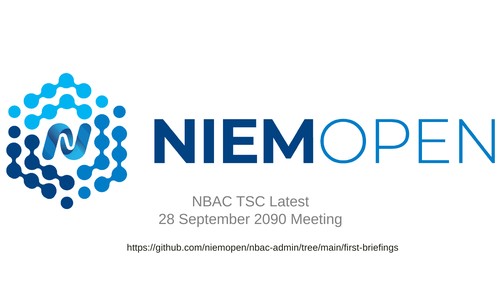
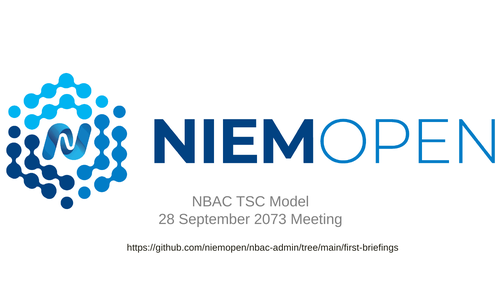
Latest: Latest -> Model (289, 202)
2090: 2090 -> 2073 (270, 219)
